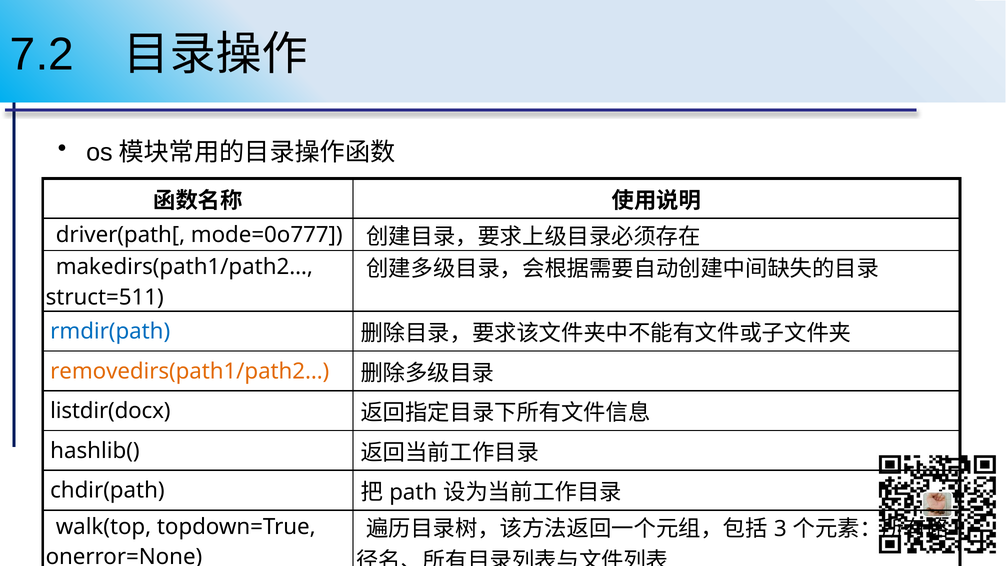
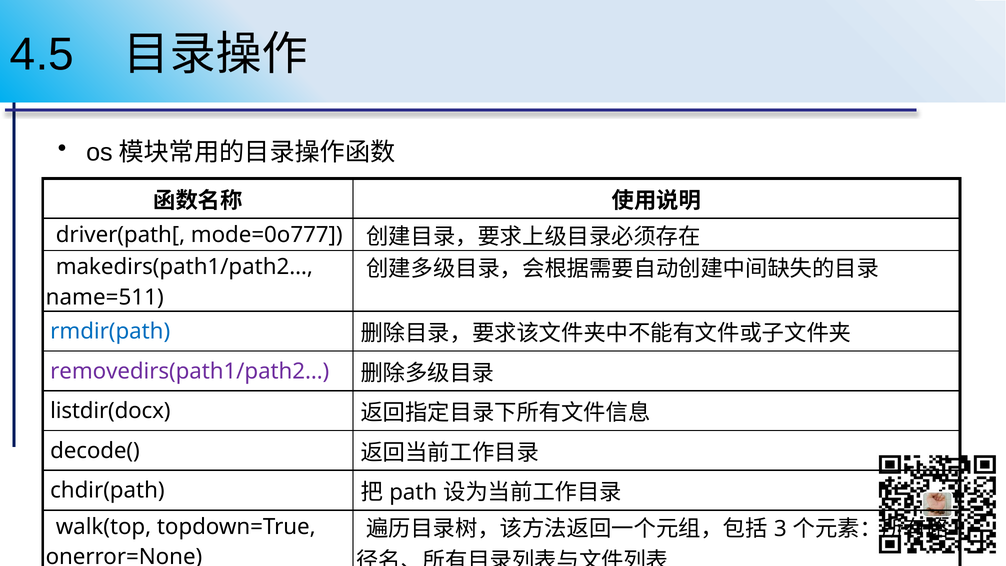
7.2: 7.2 -> 4.5 (42, 55)
struct=511: struct=511 -> name=511 (105, 297)
removedirs(path1/path2… colour: orange -> purple (190, 371)
hashlib(: hashlib( -> decode( (95, 451)
